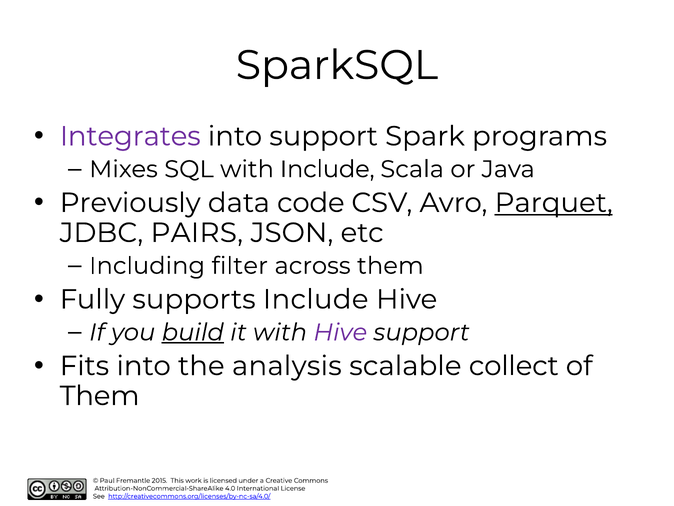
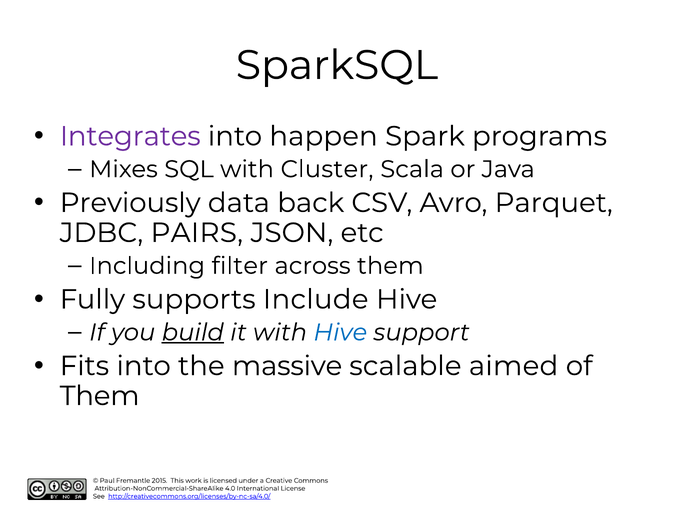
into support: support -> happen (324, 136)
with Include: Include -> Cluster (327, 169)
code: code -> back (311, 203)
Parquet underline: present -> none (554, 203)
Hive colour: purple -> blue (340, 332)
analysis: analysis -> massive (287, 366)
collect: collect -> aimed (514, 366)
